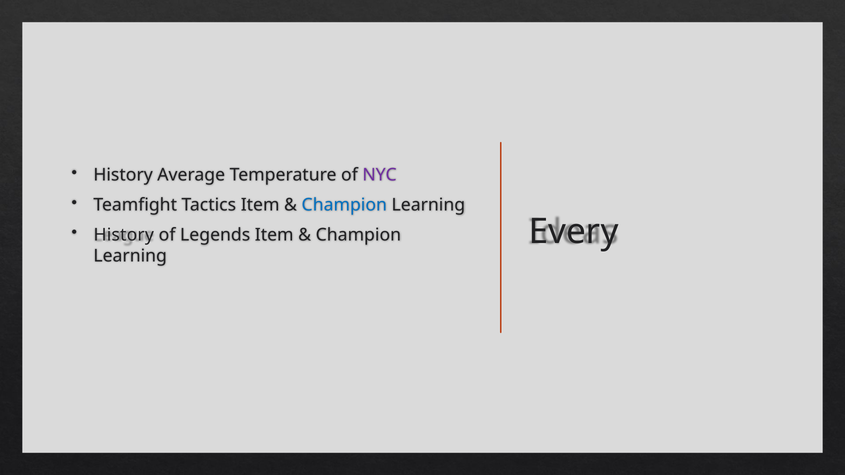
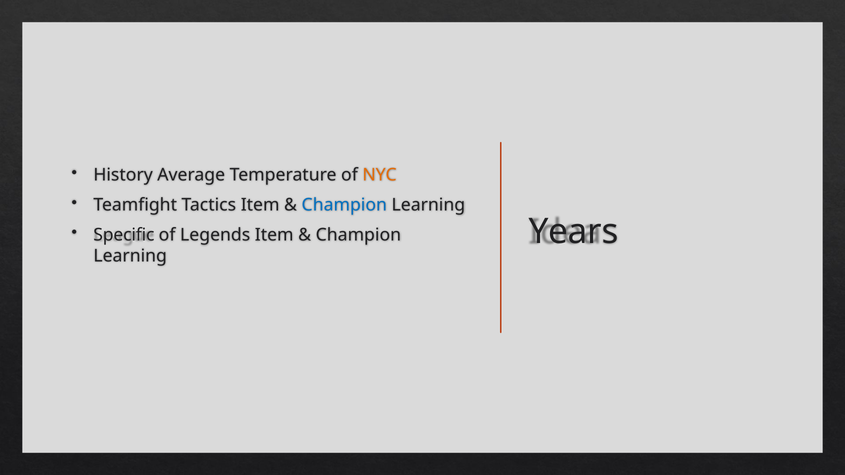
NYC colour: purple -> orange (380, 175)
Every: Every -> Years (574, 232)
History: History -> Specific (124, 235)
